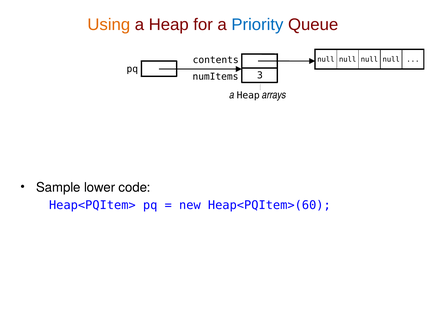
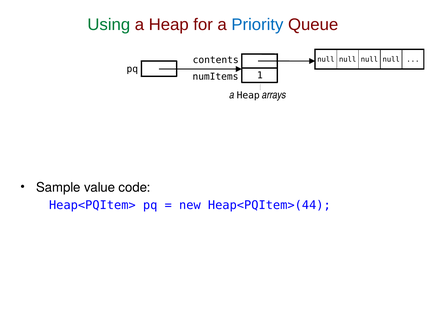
Using colour: orange -> green (109, 25)
3: 3 -> 1 (260, 75)
lower: lower -> value (100, 188)
Heap<PQItem>(60: Heap<PQItem>(60 -> Heap<PQItem>(44 (269, 205)
